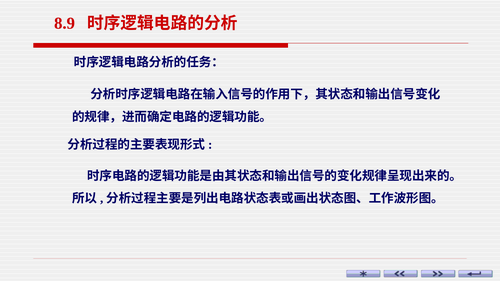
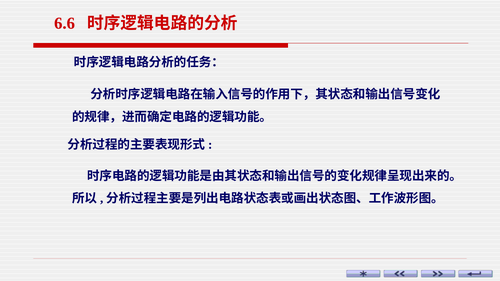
8.9: 8.9 -> 6.6 (65, 23)
